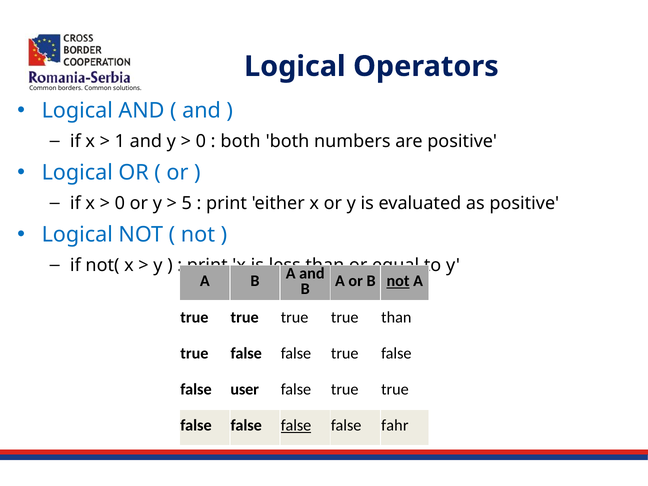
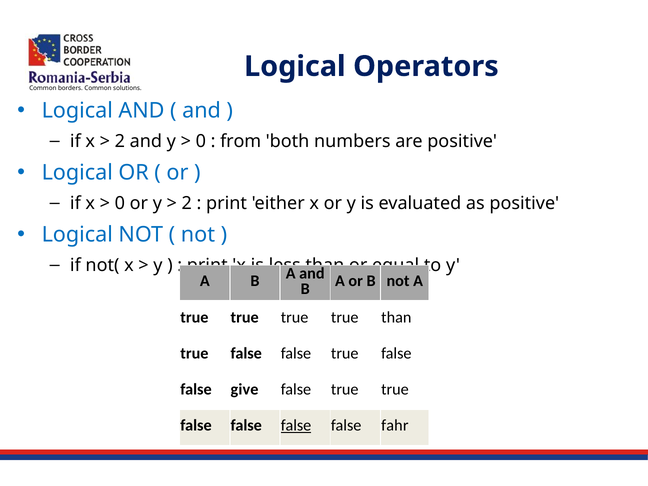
1: 1 -> 2 (120, 141)
both: both -> from (241, 141)
5: 5 -> 2 (187, 203)
not underline: present -> none (398, 281)
user: user -> give (245, 389)
